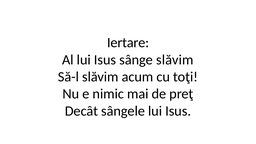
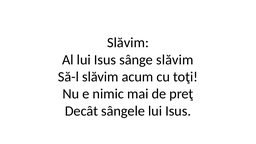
Iertare: Iertare -> Slăvim (128, 43)
